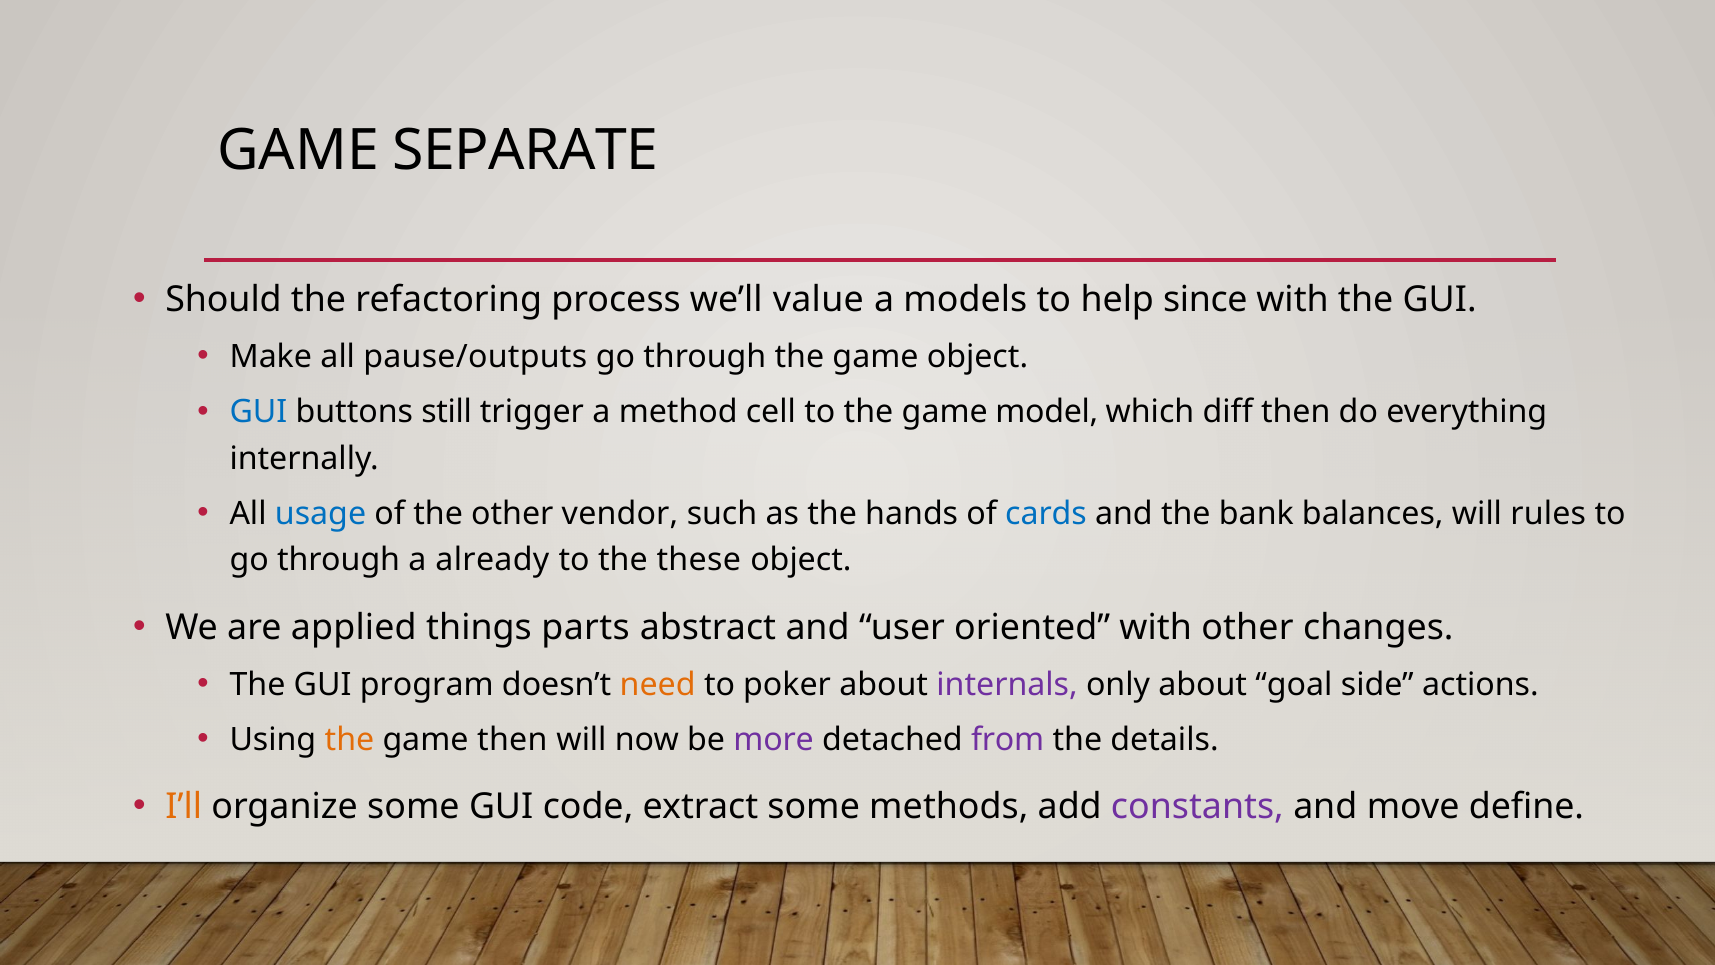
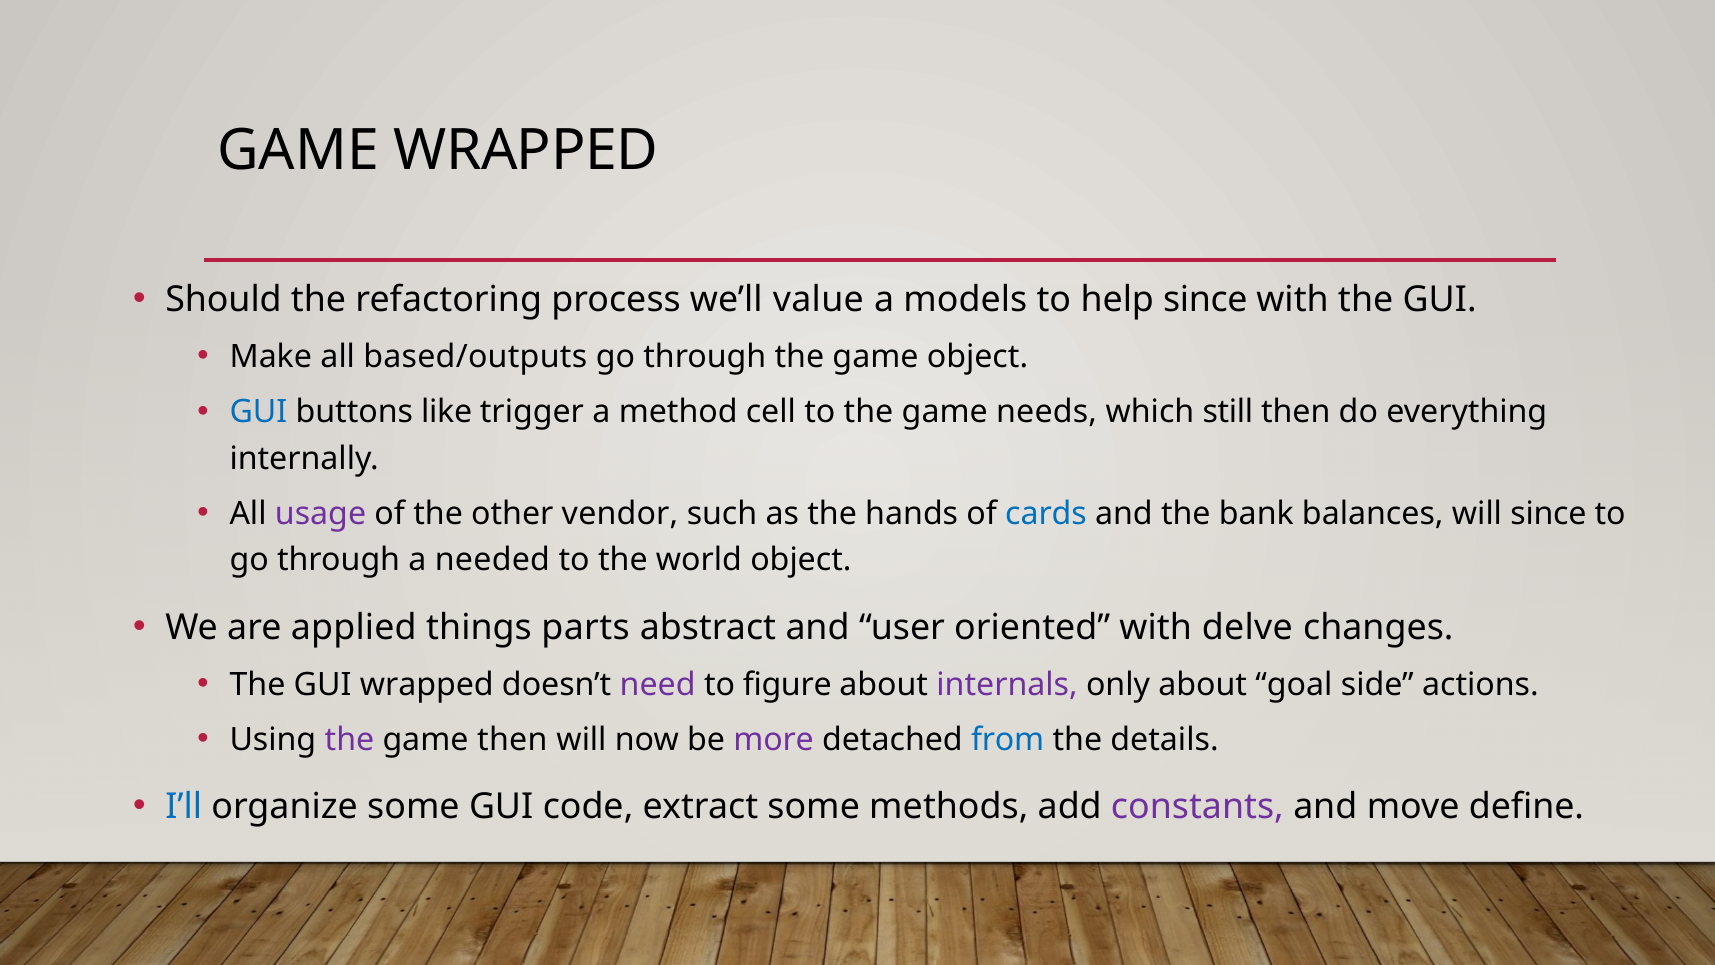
GAME SEPARATE: SEPARATE -> WRAPPED (526, 150)
pause/outputs: pause/outputs -> based/outputs (475, 357)
still: still -> like (447, 412)
model: model -> needs (1047, 412)
diff: diff -> still (1228, 412)
usage colour: blue -> purple (321, 513)
will rules: rules -> since (1548, 513)
already: already -> needed (492, 560)
these: these -> world (699, 560)
with other: other -> delve (1247, 627)
GUI program: program -> wrapped (427, 684)
need colour: orange -> purple (658, 684)
poker: poker -> figure (787, 684)
the colour: orange -> purple (349, 739)
from colour: purple -> blue (1008, 739)
I’ll colour: orange -> blue (184, 807)
